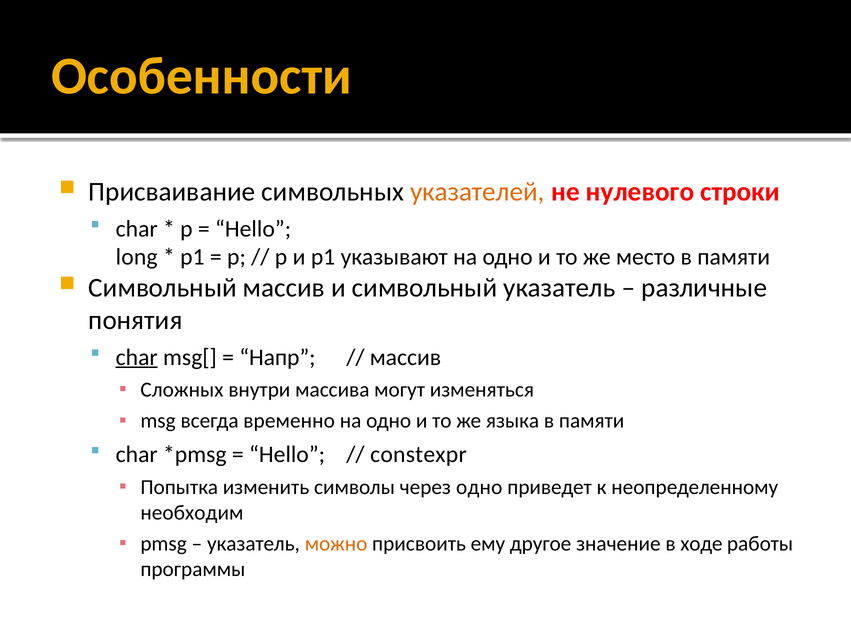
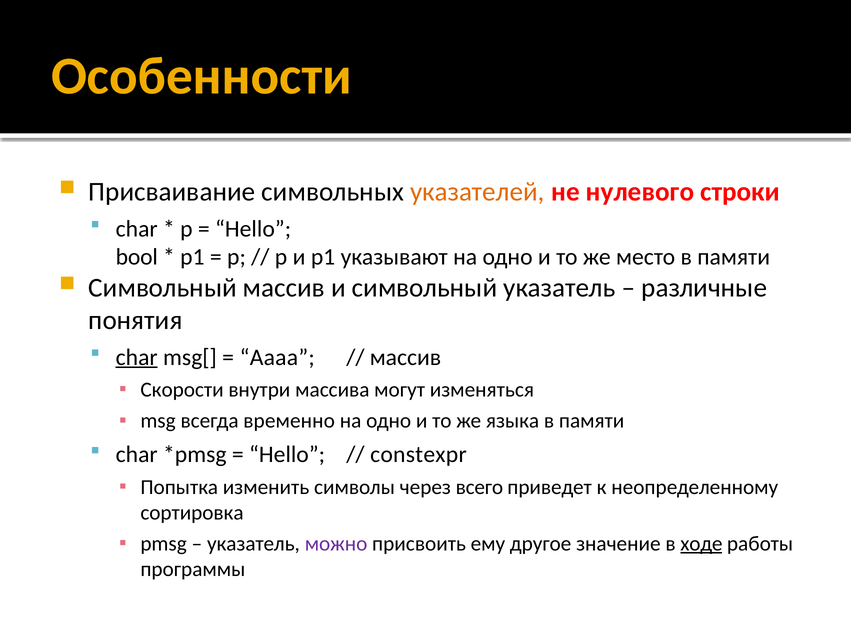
long: long -> bool (137, 257)
Напр: Напр -> Aaaa (277, 357)
Сложных: Сложных -> Скорости (182, 390)
через одно: одно -> всего (479, 487)
необходим: необходим -> сортировка (192, 513)
можно colour: orange -> purple (336, 544)
ходе underline: none -> present (701, 544)
